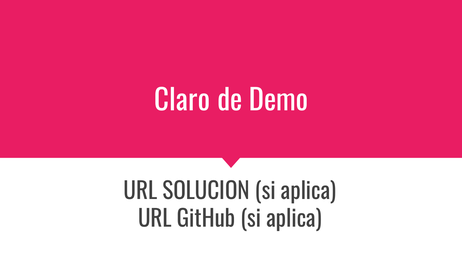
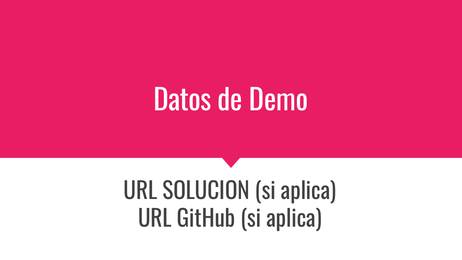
Claro: Claro -> Datos (182, 101)
